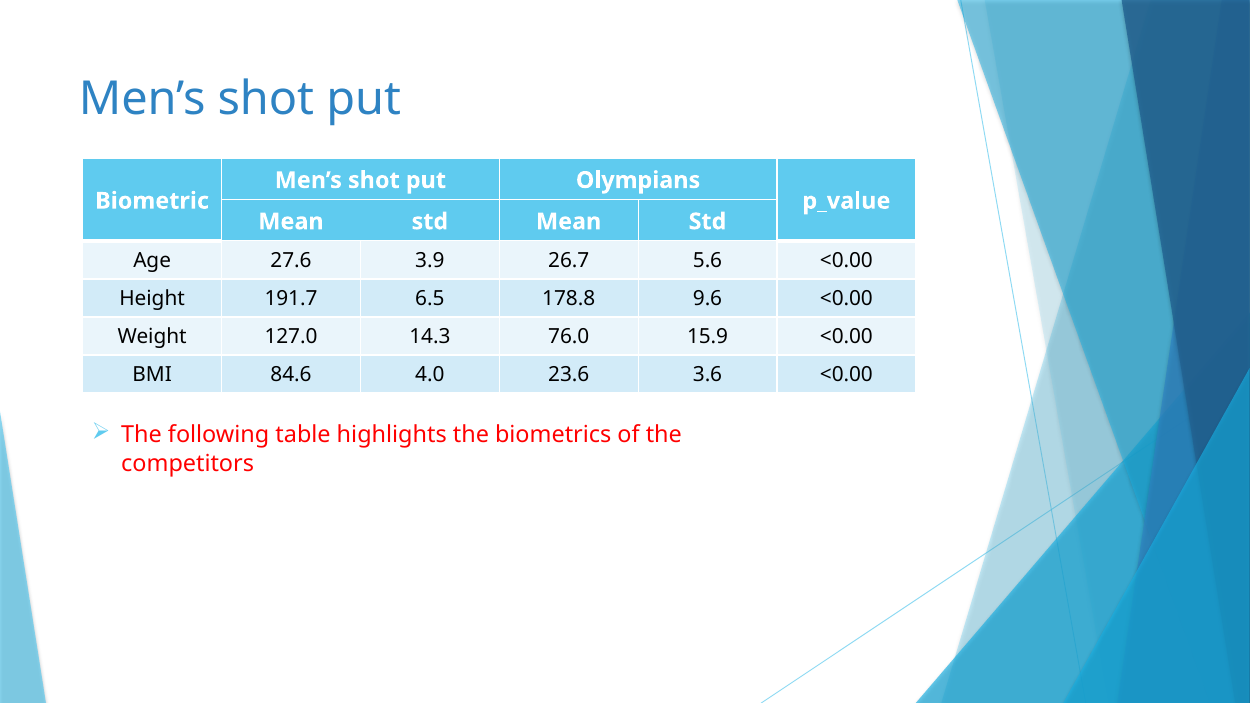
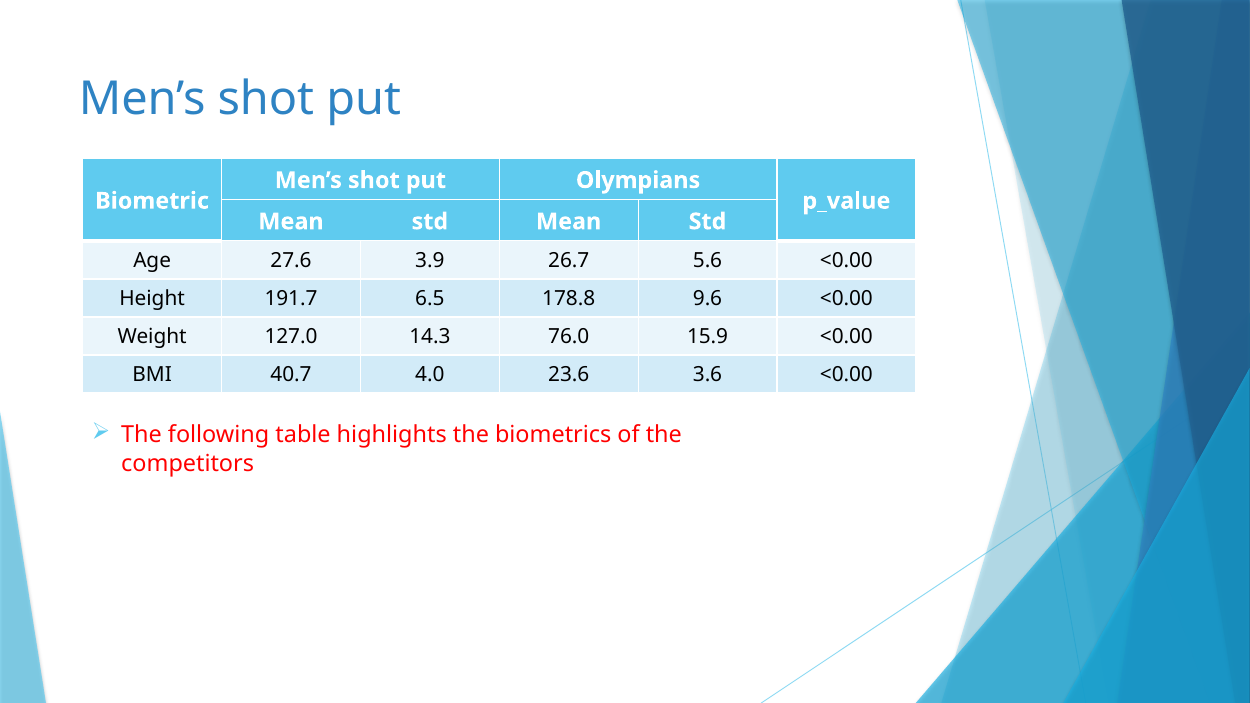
84.6: 84.6 -> 40.7 (291, 375)
